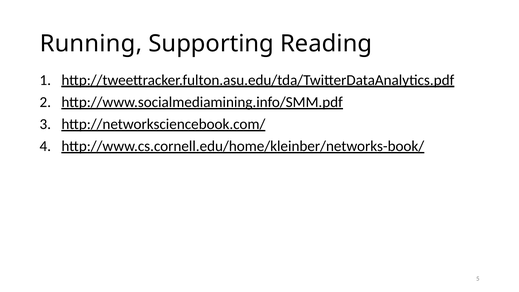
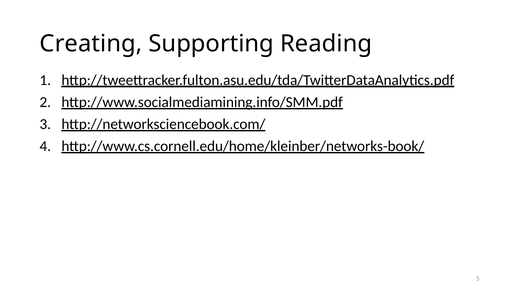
Running: Running -> Creating (91, 44)
